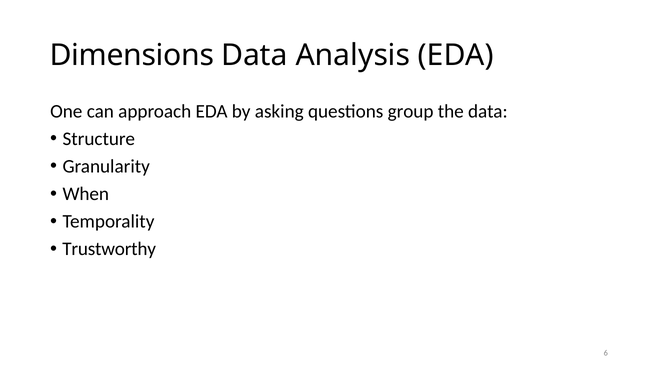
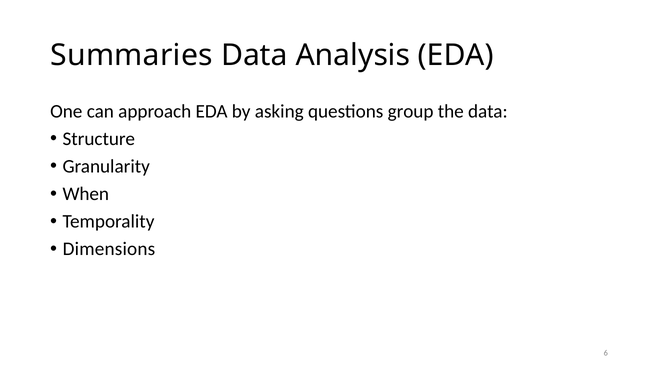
Dimensions: Dimensions -> Summaries (132, 55)
Trustworthy: Trustworthy -> Dimensions (109, 249)
